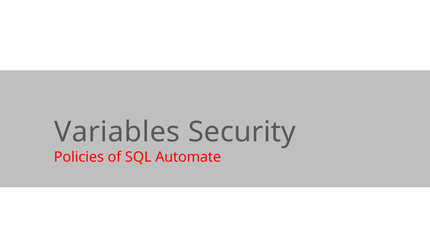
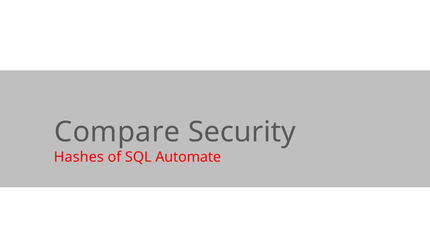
Variables: Variables -> Compare (117, 132)
Policies: Policies -> Hashes (79, 157)
